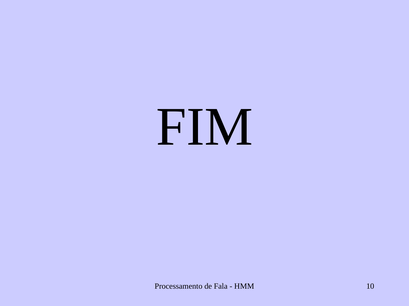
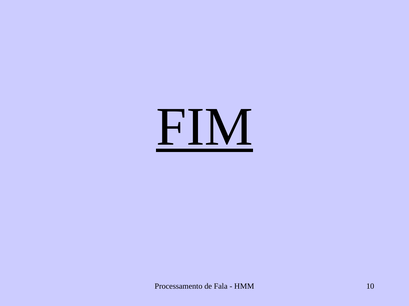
FIM underline: none -> present (204, 127)
